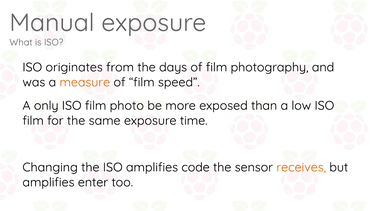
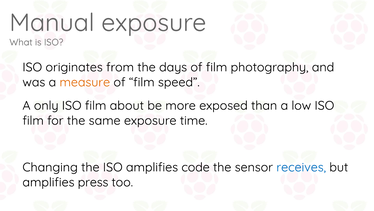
photo: photo -> about (127, 105)
receives colour: orange -> blue (301, 167)
enter: enter -> press (93, 182)
